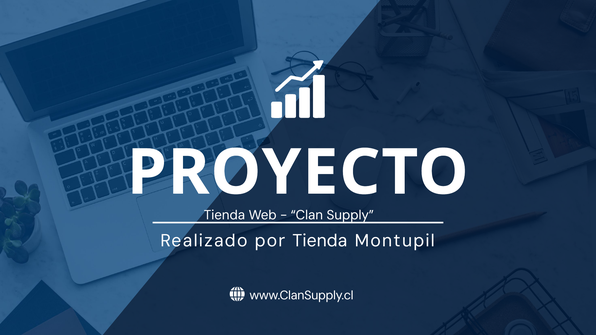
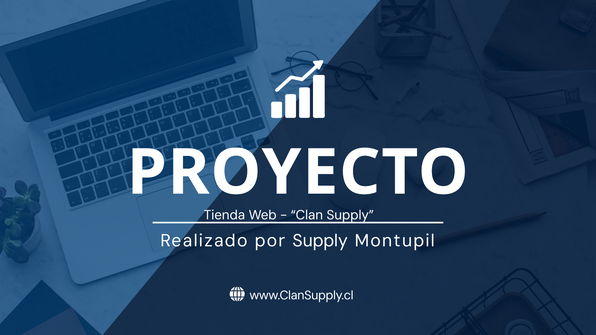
por Tienda: Tienda -> Supply (320, 241)
